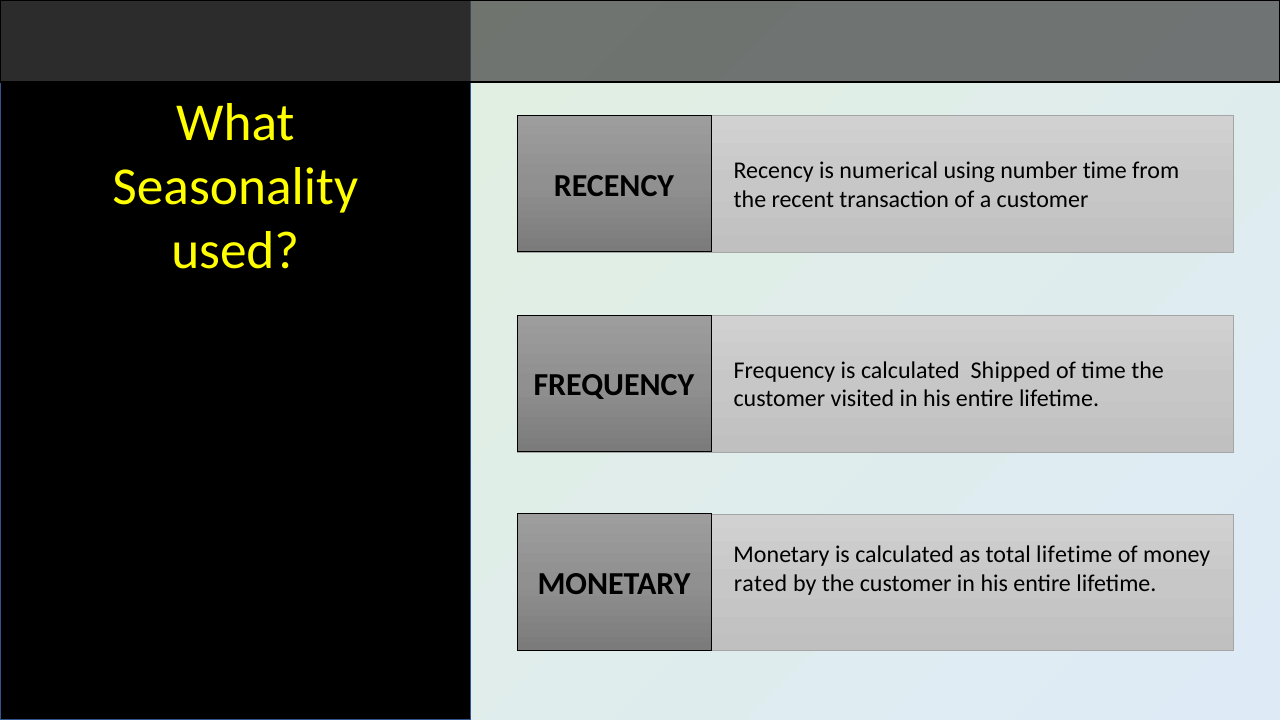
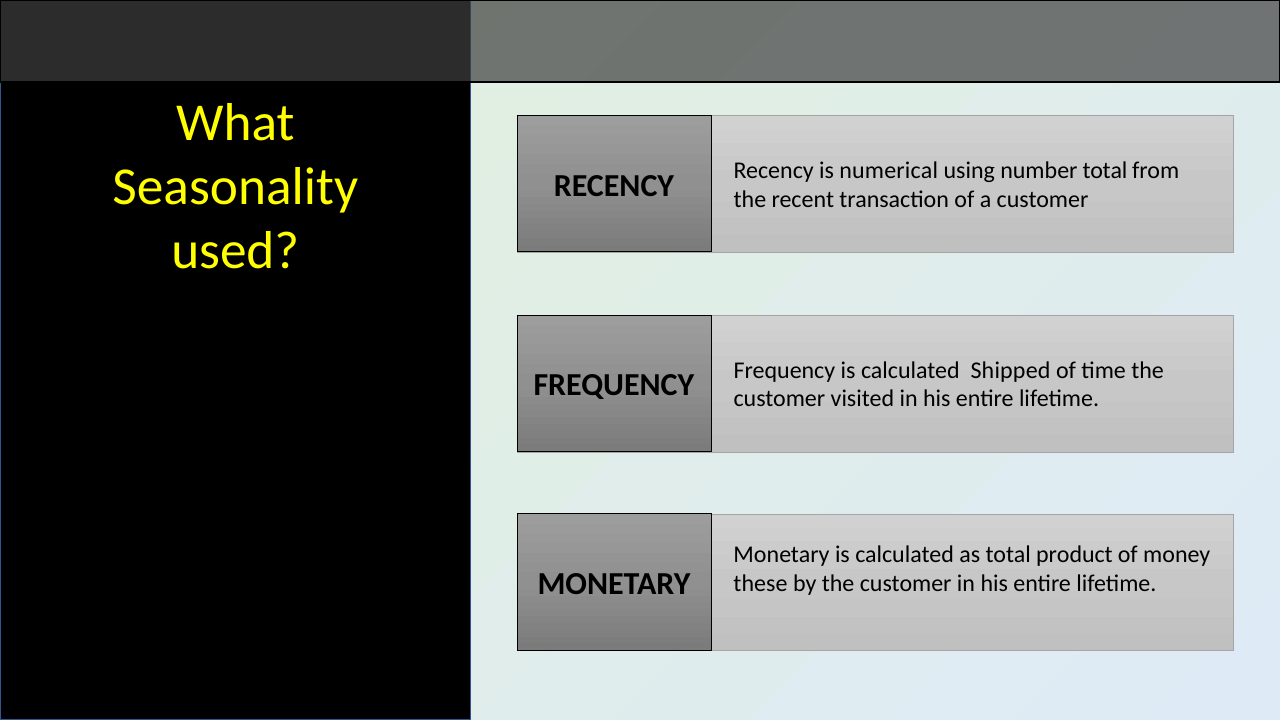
number time: time -> total (1105, 171)
total lifetime: lifetime -> product (1074, 554)
rated: rated -> these (761, 583)
